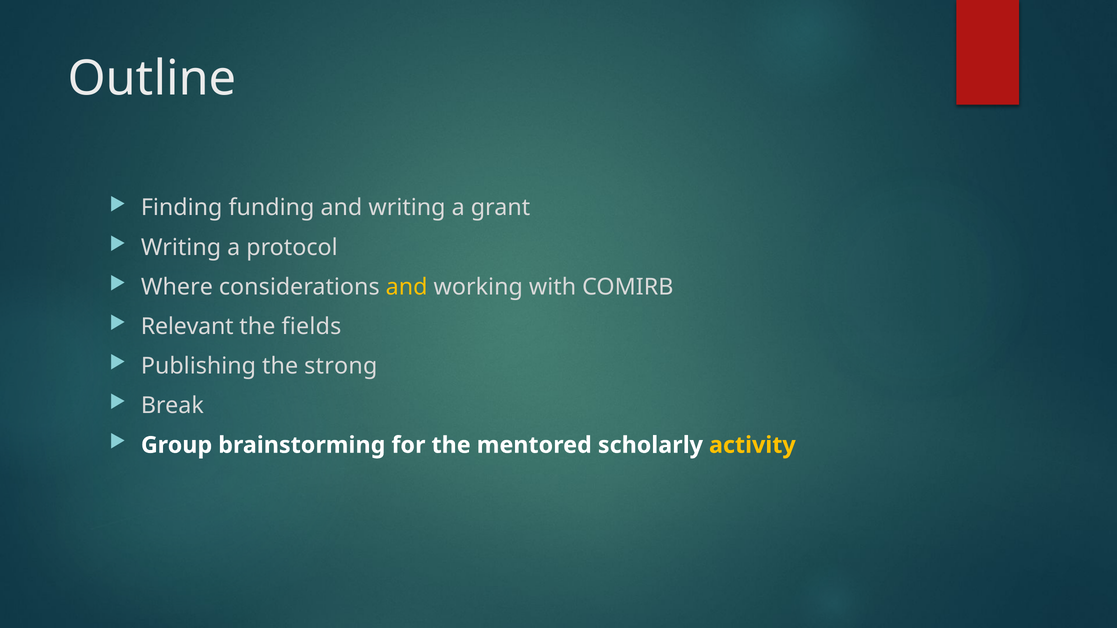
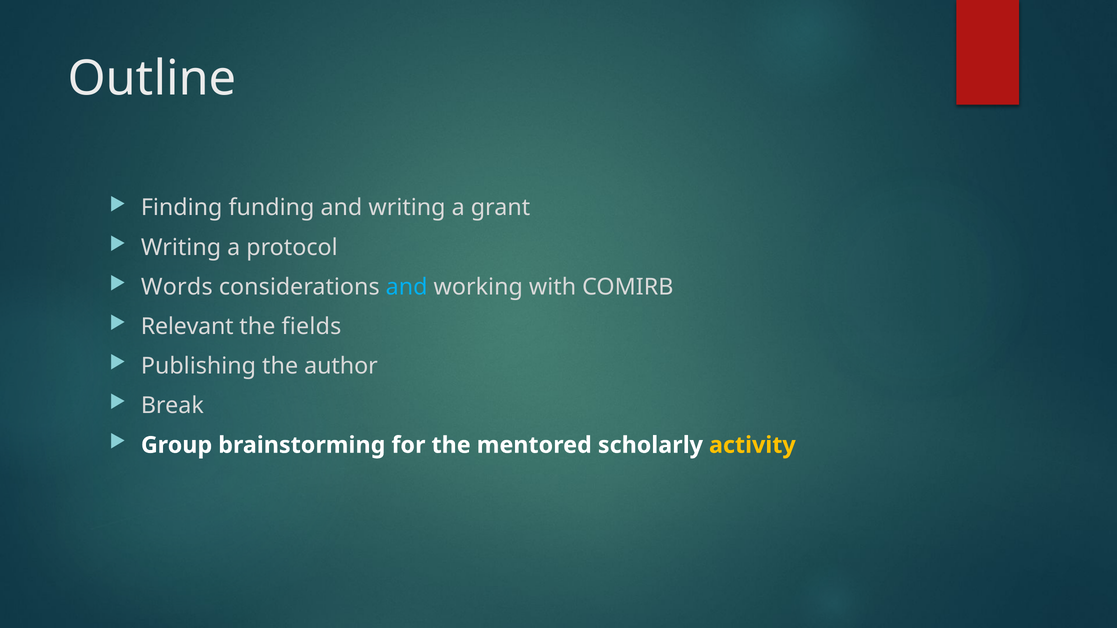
Where: Where -> Words (177, 287)
and colour: yellow -> light blue (407, 287)
strong: strong -> author (341, 366)
